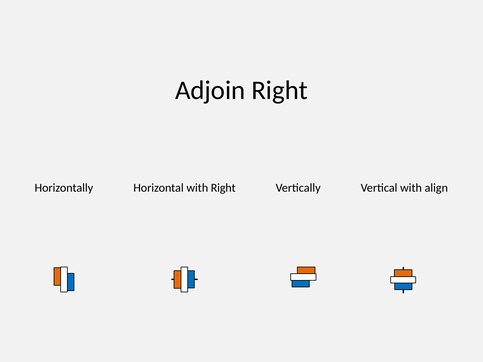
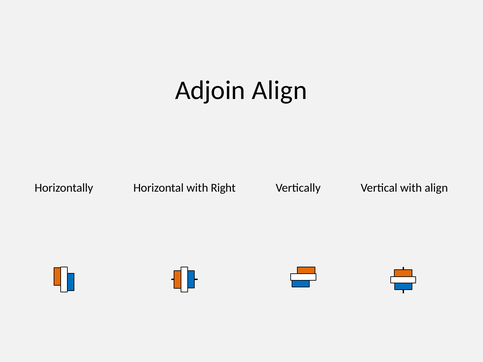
Adjoin Right: Right -> Align (279, 90)
